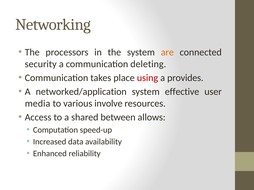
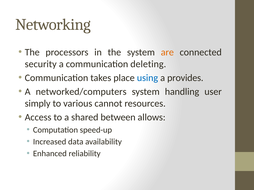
using colour: red -> blue (147, 78)
networked/application: networked/application -> networked/computers (81, 92)
effective: effective -> handling (182, 92)
media: media -> simply (38, 104)
involve: involve -> cannot (108, 104)
